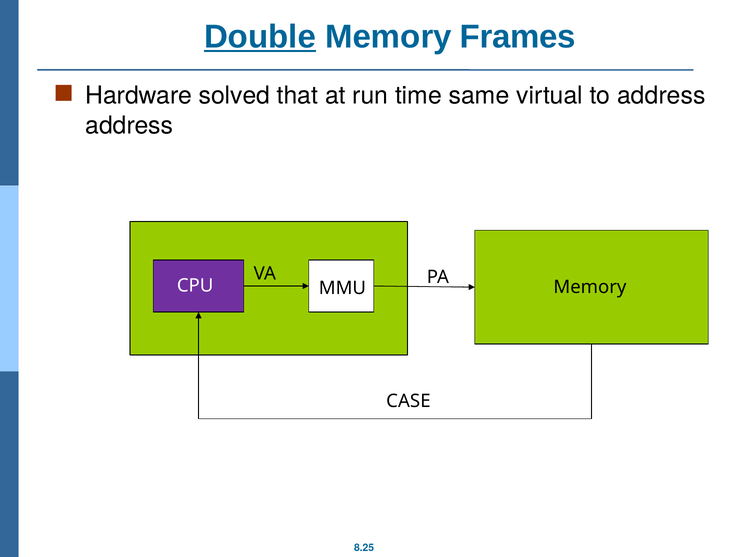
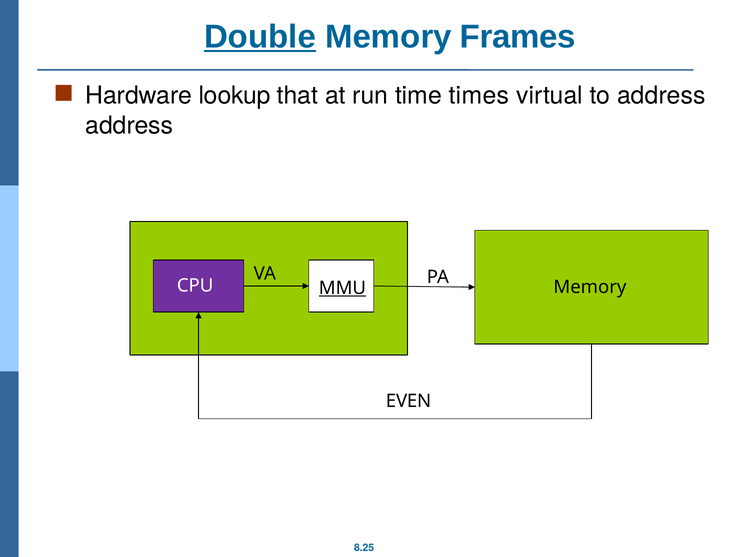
solved: solved -> lookup (235, 96)
same: same -> times (479, 96)
MMU underline: none -> present (342, 288)
CASE: CASE -> EVEN (409, 401)
